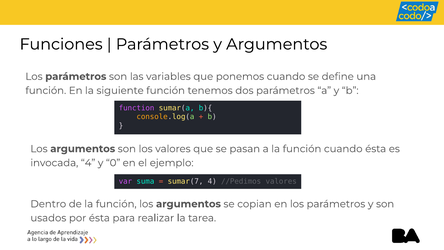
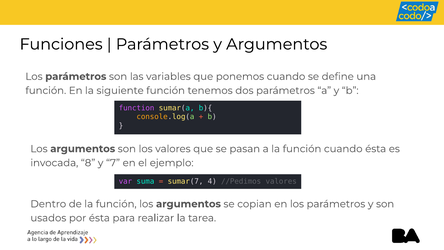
invocada 4: 4 -> 8 (88, 163)
0: 0 -> 7 (113, 163)
